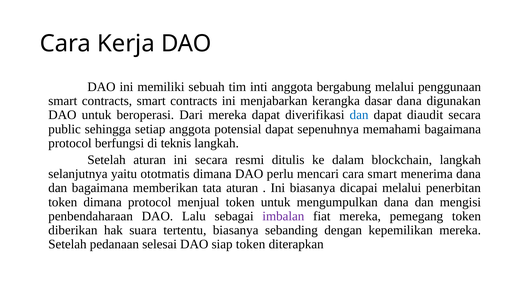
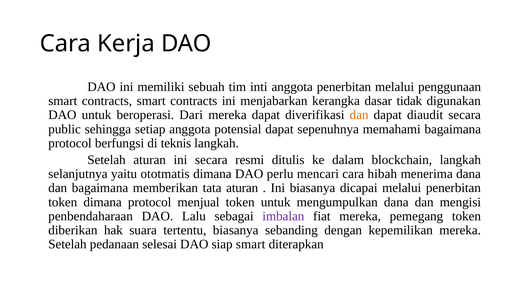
anggota bergabung: bergabung -> penerbitan (344, 87)
dasar dana: dana -> tidak (409, 101)
dan colour: blue -> orange (359, 115)
cara smart: smart -> hibah (382, 174)
siap token: token -> smart (251, 244)
